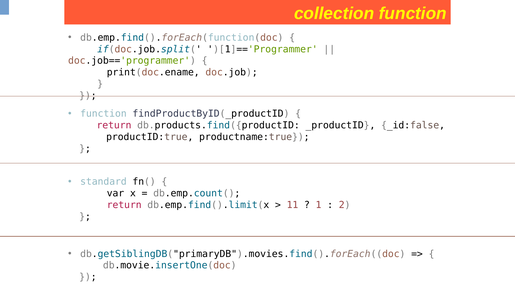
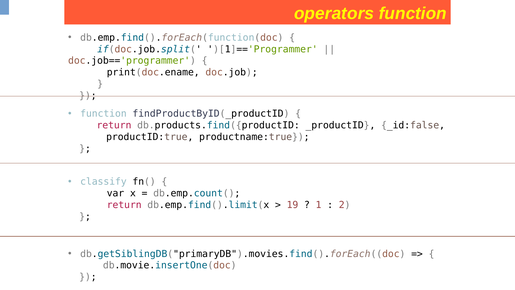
collection: collection -> operators (334, 13)
standard: standard -> classify (103, 182)
11: 11 -> 19 (292, 205)
